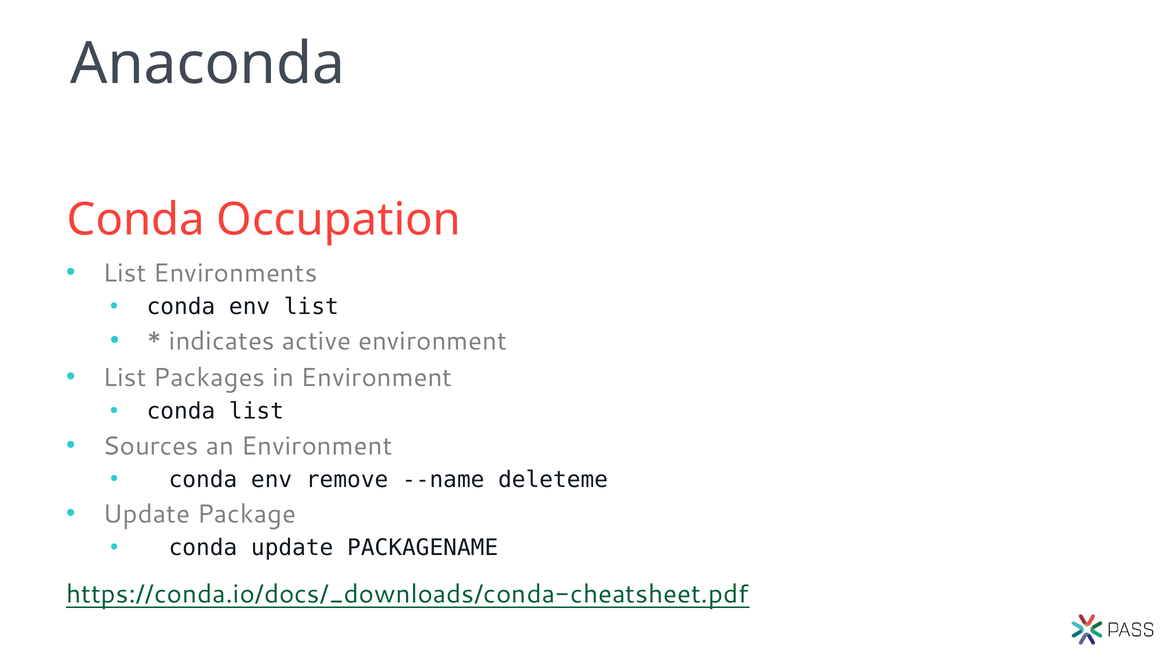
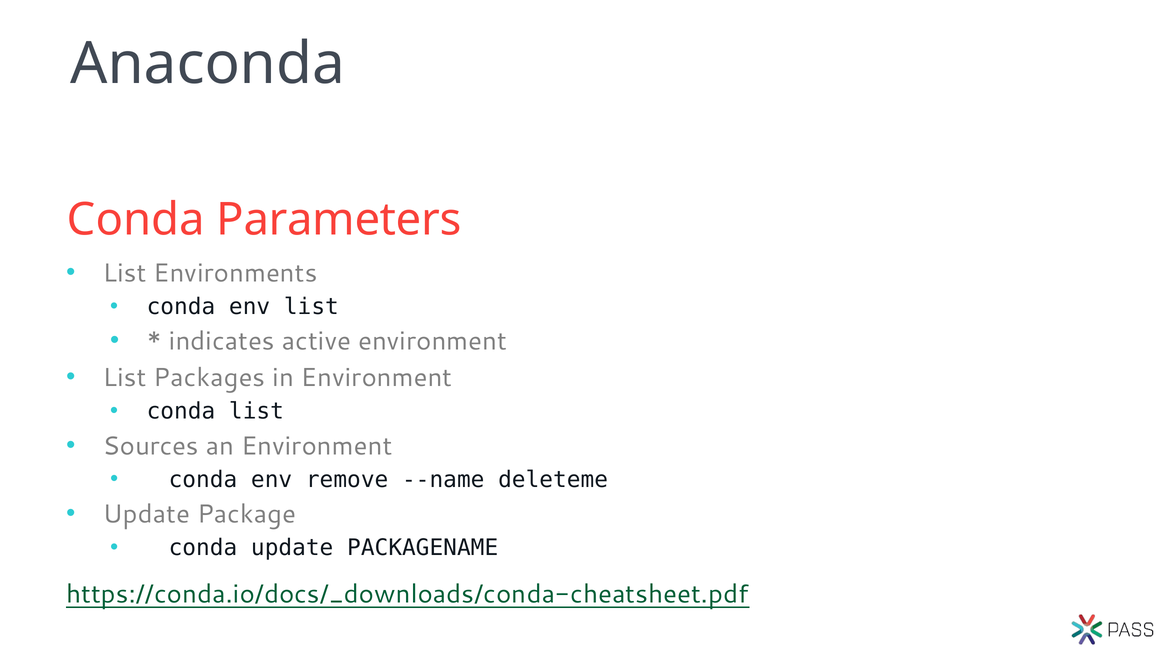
Occupation: Occupation -> Parameters (339, 220)
